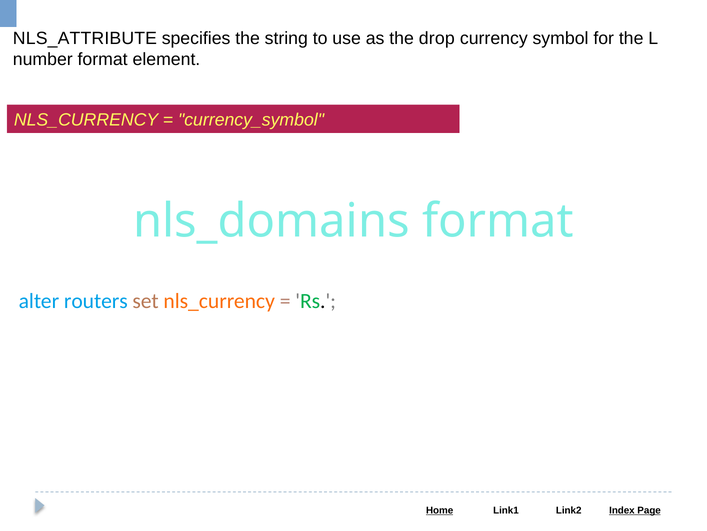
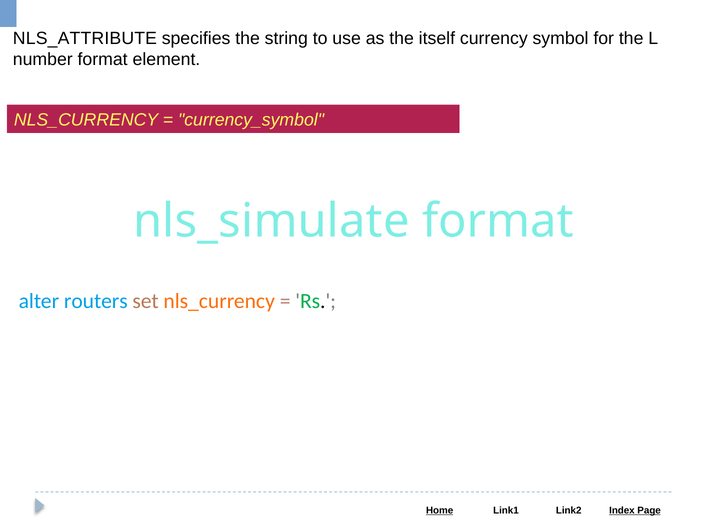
drop: drop -> itself (437, 38)
nls_domains: nls_domains -> nls_simulate (271, 221)
